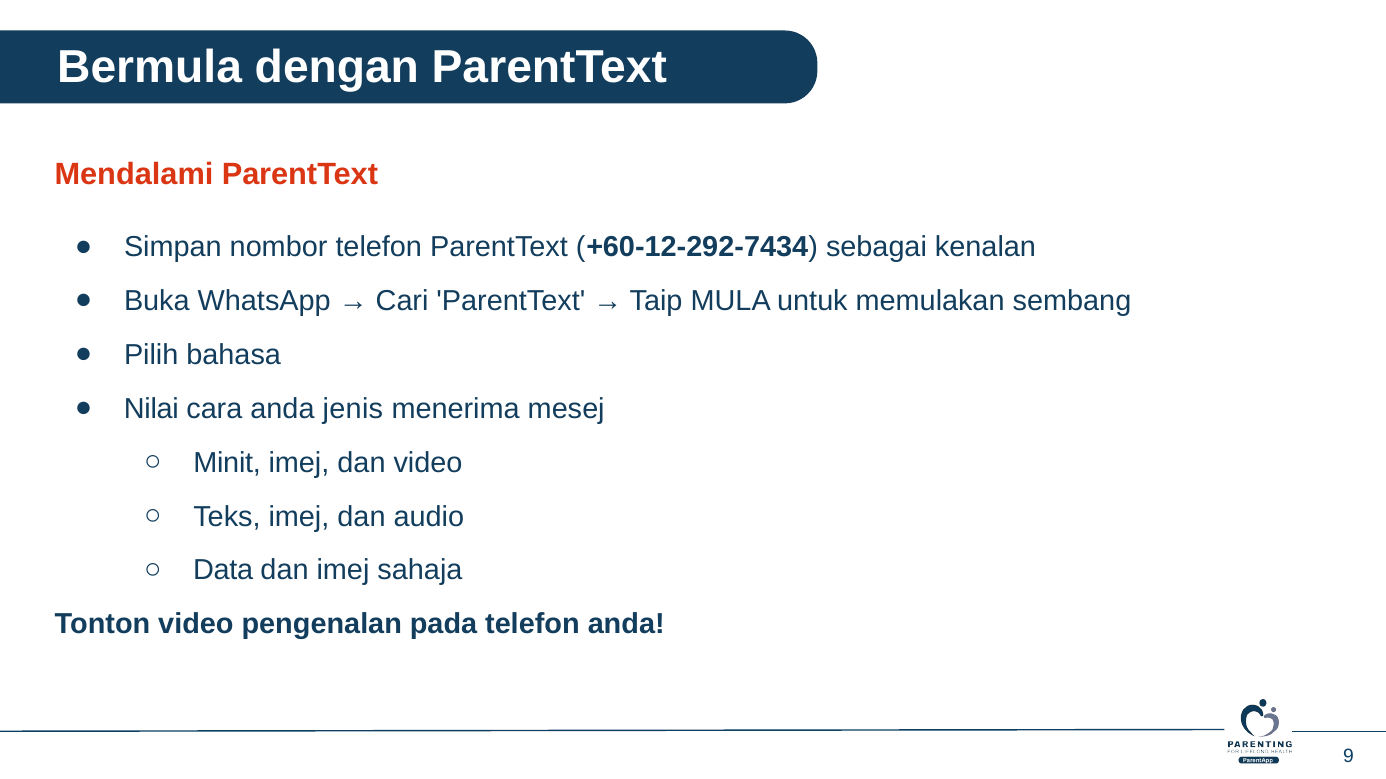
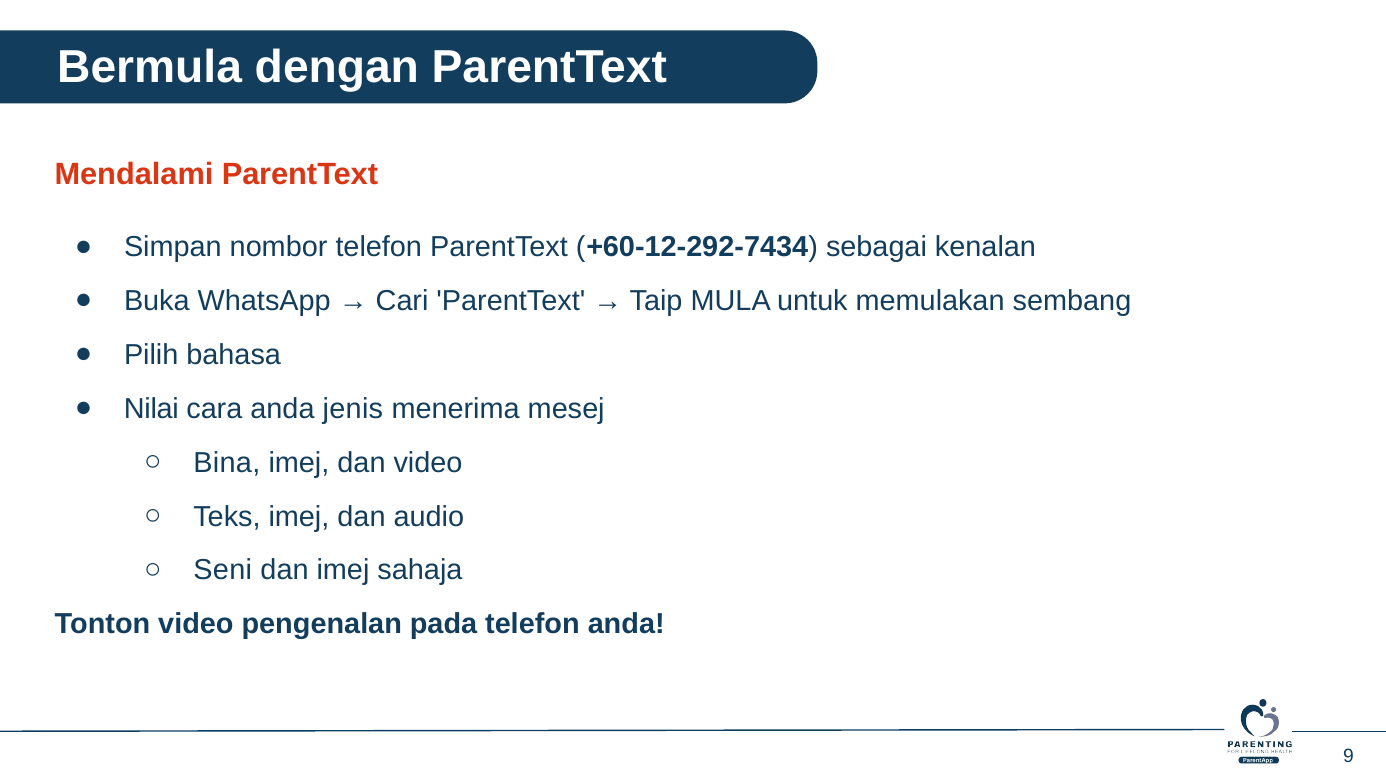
Minit: Minit -> Bina (227, 463)
Data: Data -> Seni (223, 571)
